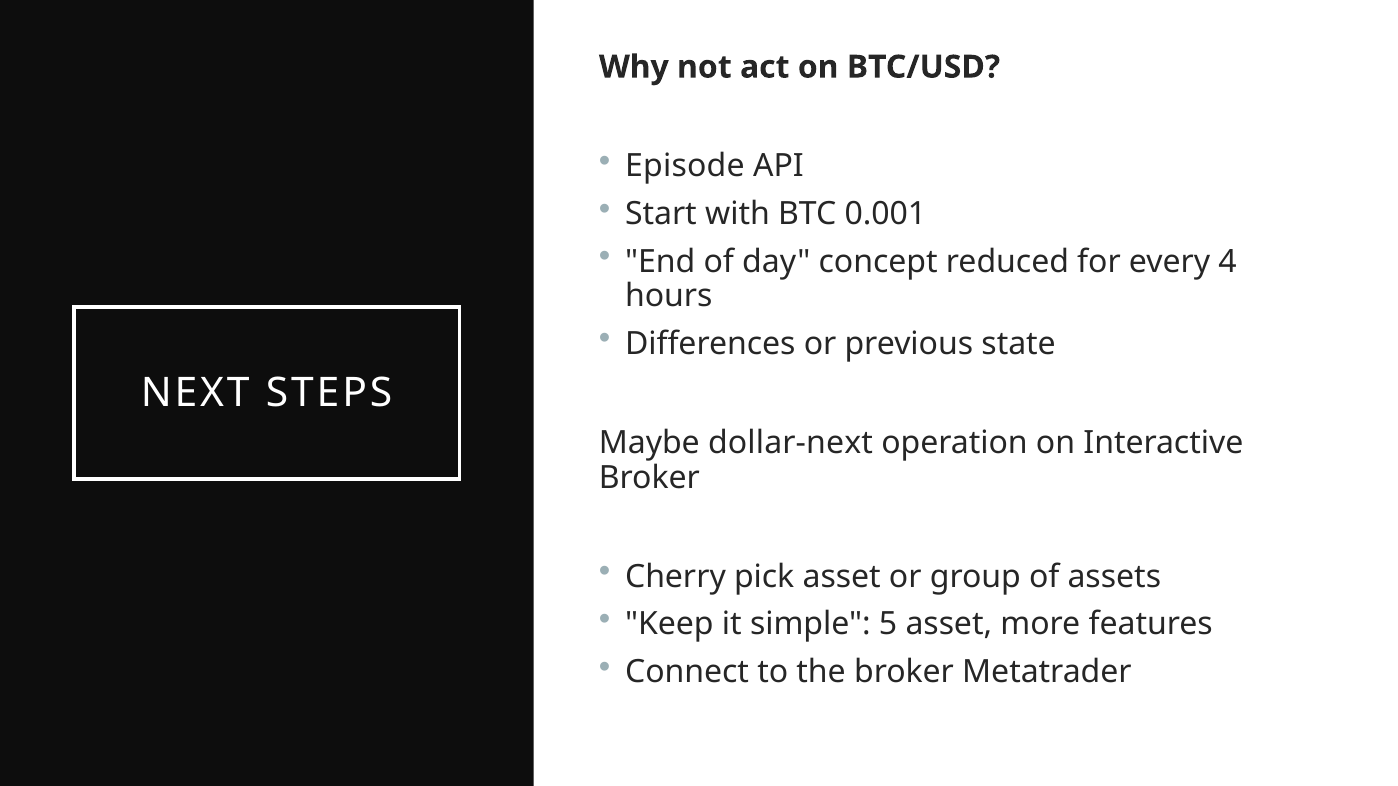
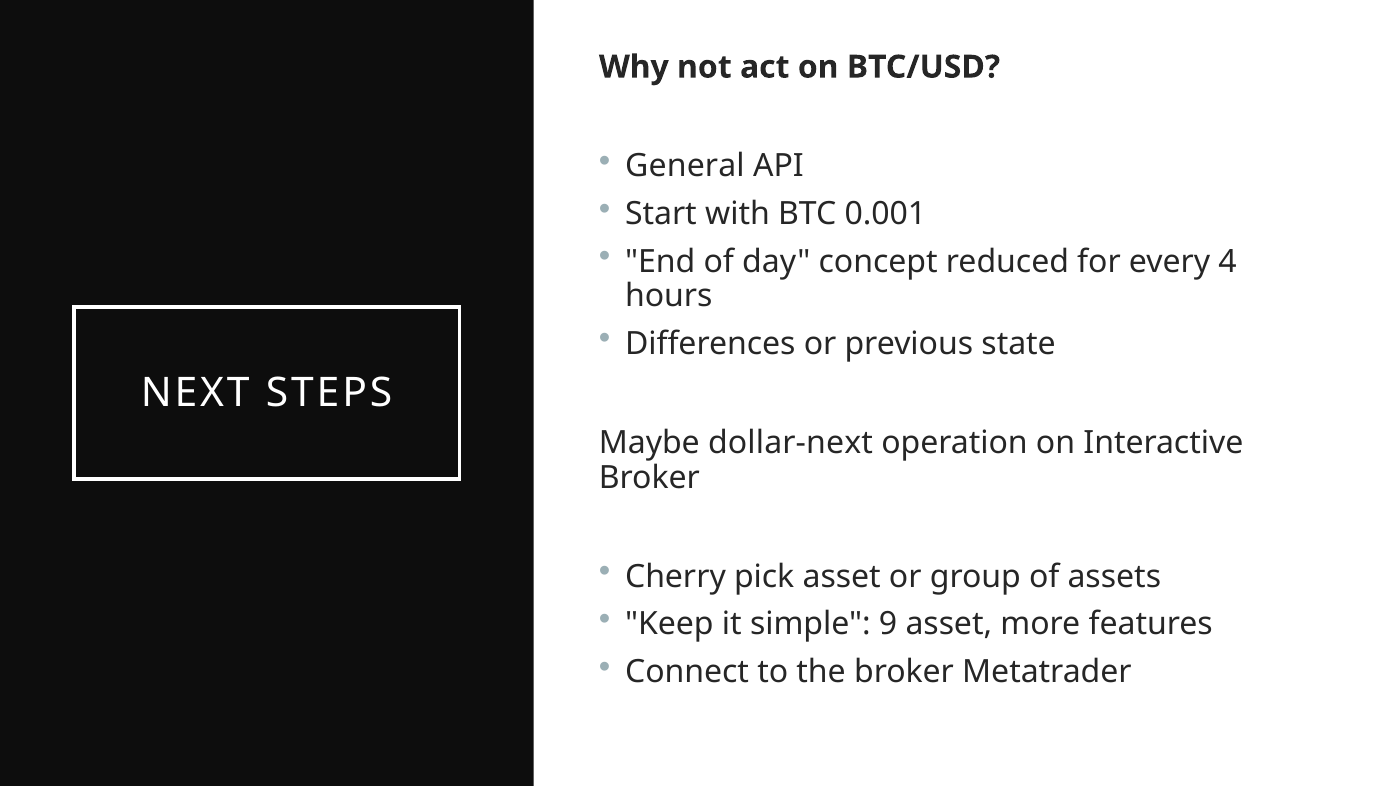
Episode: Episode -> General (685, 166)
5: 5 -> 9 (888, 625)
